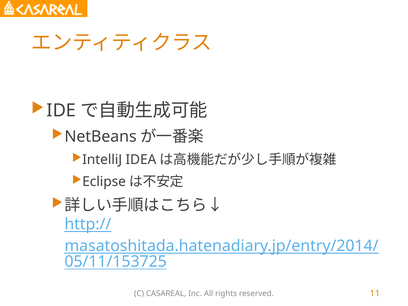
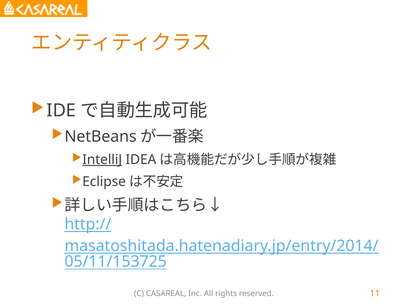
IntelliJ underline: none -> present (102, 160)
